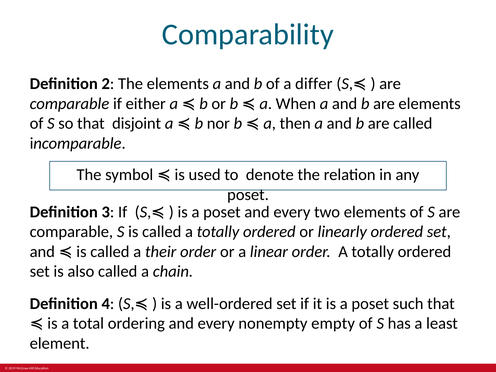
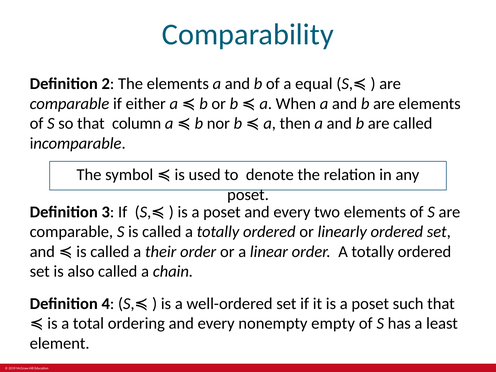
differ: differ -> equal (314, 84)
disjoint: disjoint -> column (137, 123)
